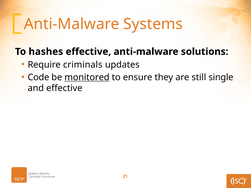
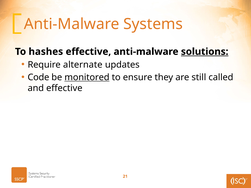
solutions underline: none -> present (205, 52)
criminals: criminals -> alternate (83, 65)
single: single -> called (221, 77)
